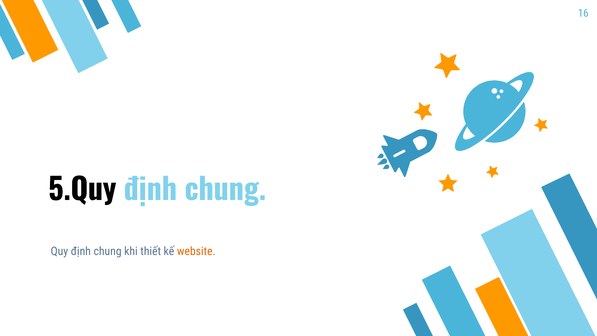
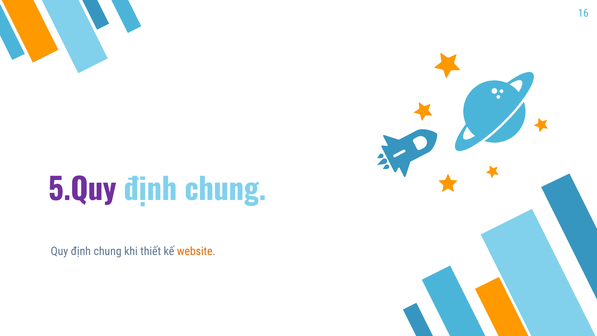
5.Quy colour: black -> purple (82, 190)
